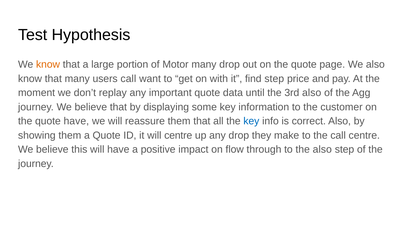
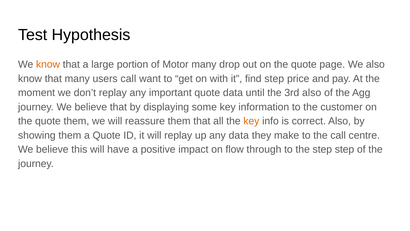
quote have: have -> them (76, 121)
key colour: blue -> orange (251, 121)
will centre: centre -> replay (178, 135)
any drop: drop -> data (239, 135)
the also: also -> step (322, 149)
